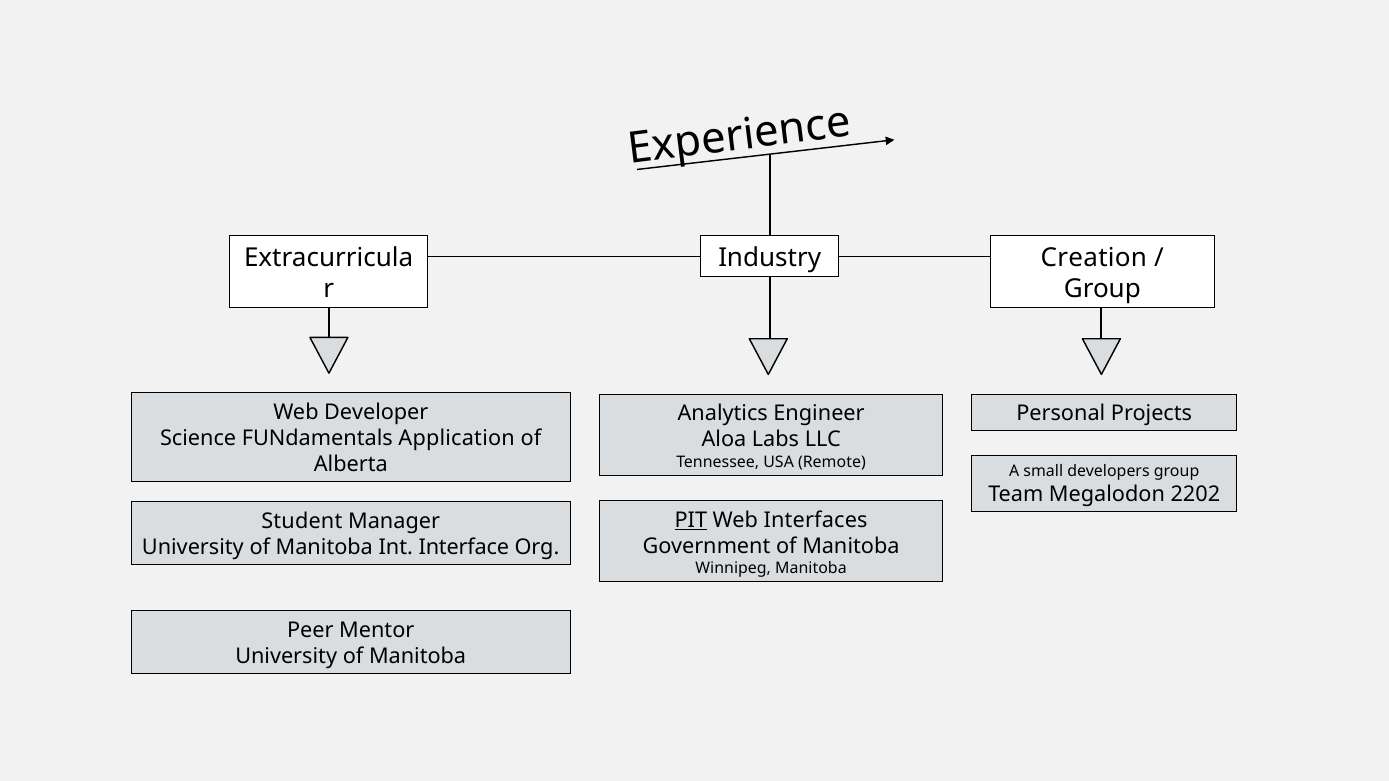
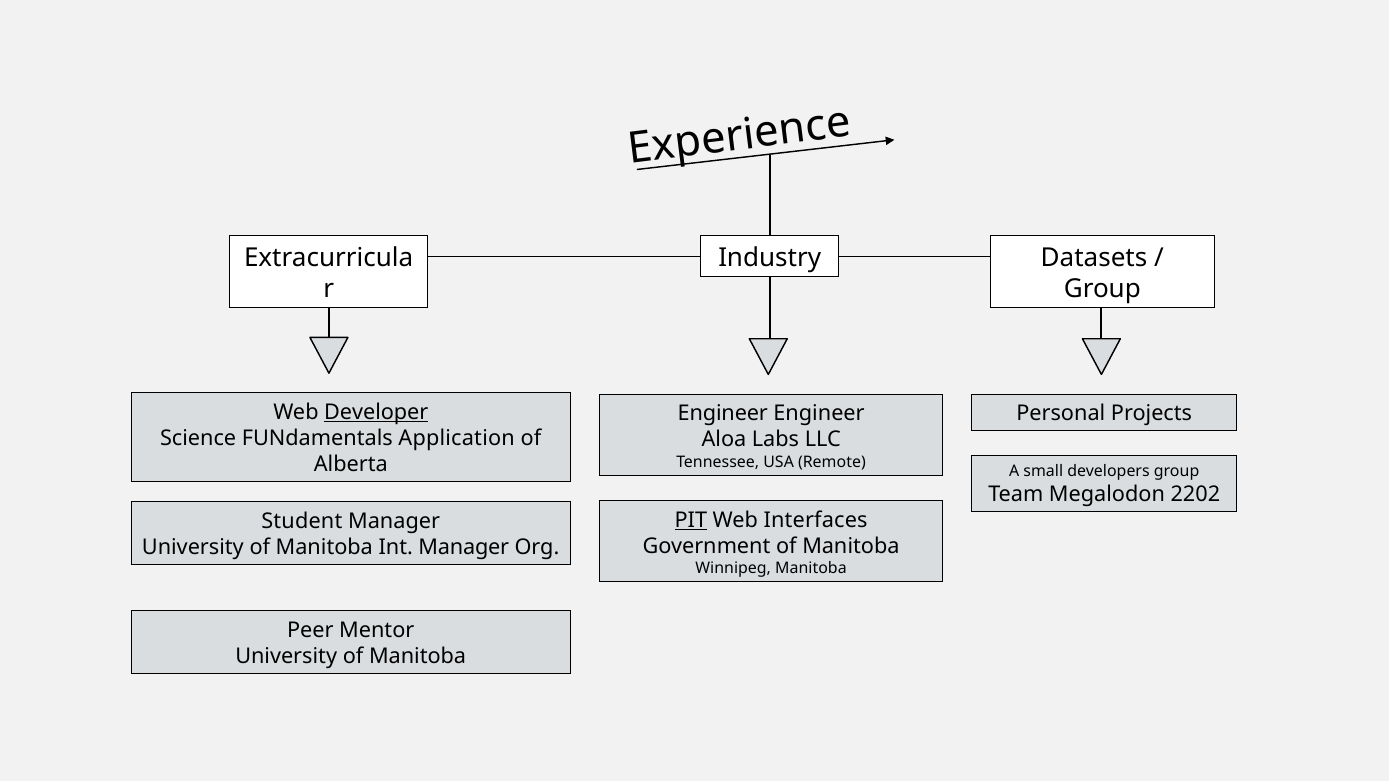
Creation: Creation -> Datasets (1094, 258)
Developer underline: none -> present (376, 413)
Analytics: Analytics -> Engineer (723, 414)
Int Interface: Interface -> Manager (464, 548)
